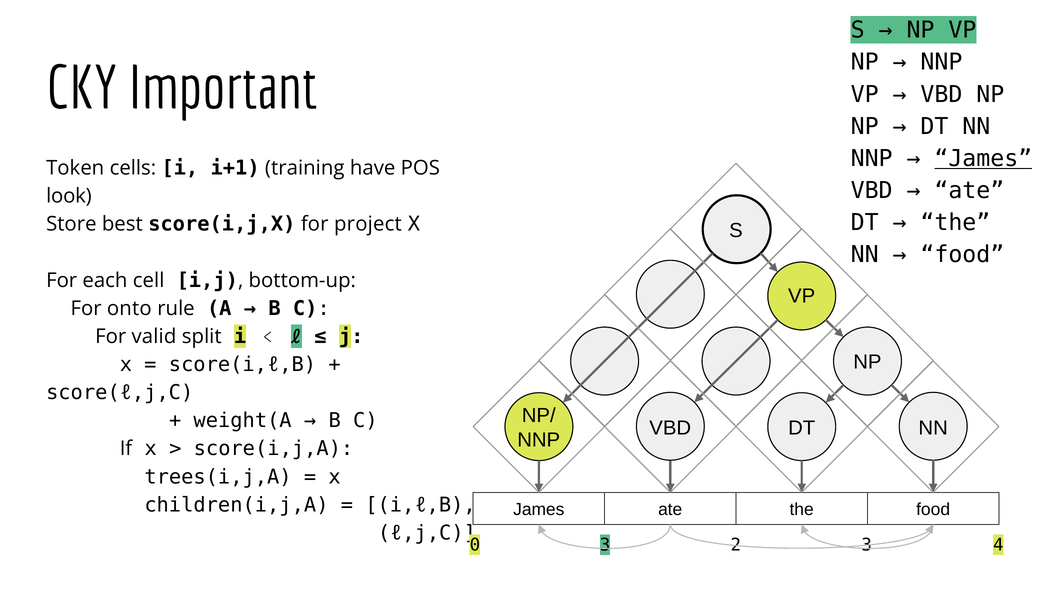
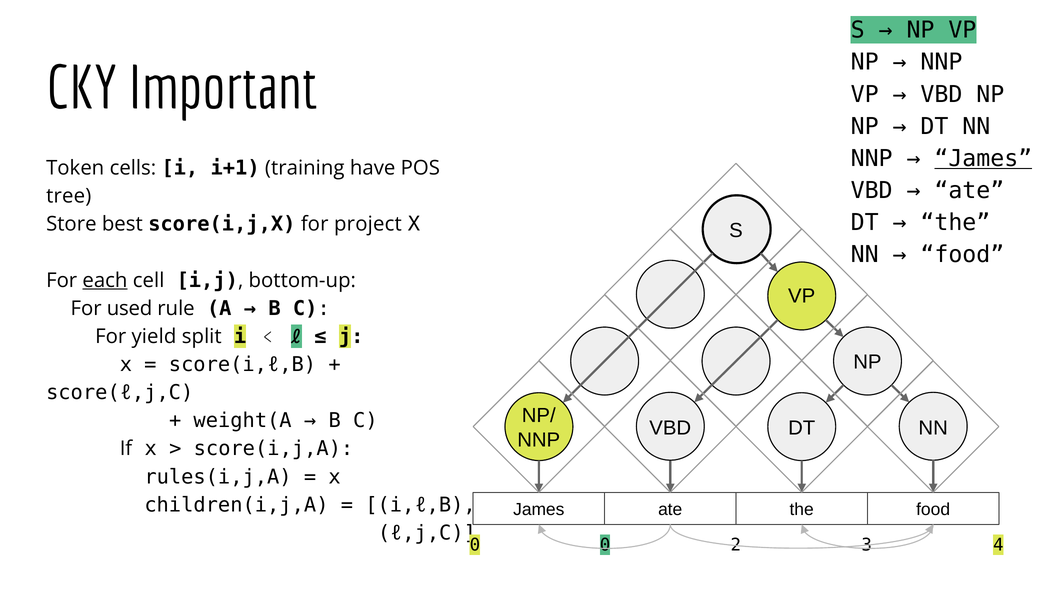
look: look -> tree (69, 196)
each underline: none -> present (105, 280)
onto: onto -> used (130, 308)
valid: valid -> yield (154, 336)
trees(i,j,A: trees(i,j,A -> rules(i,j,A (218, 477)
0 3: 3 -> 0 (605, 545)
